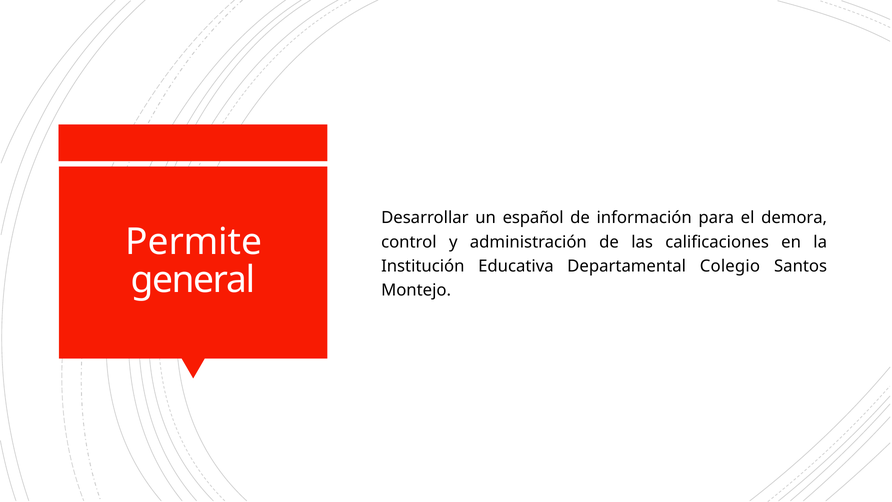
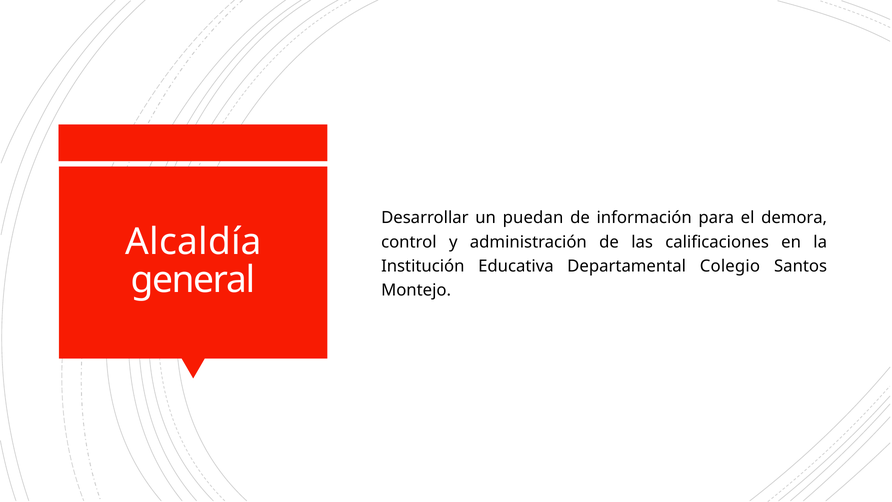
español: español -> puedan (533, 218)
Permite: Permite -> Alcaldía (194, 242)
